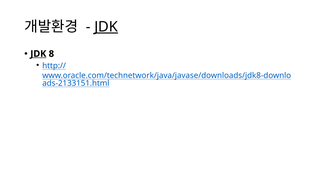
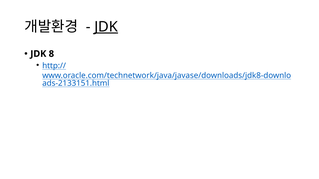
JDK underline: present -> none (38, 54)
